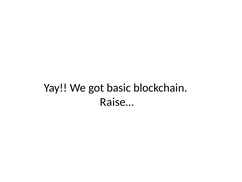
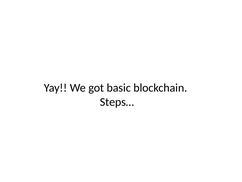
Raise…: Raise… -> Steps… (117, 102)
